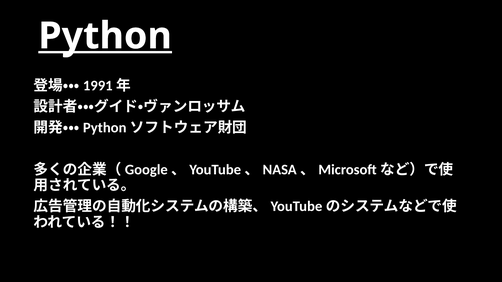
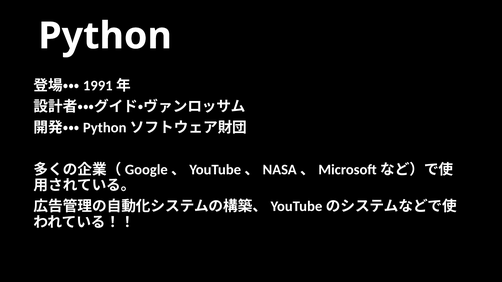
Python underline: present -> none (105, 36)
